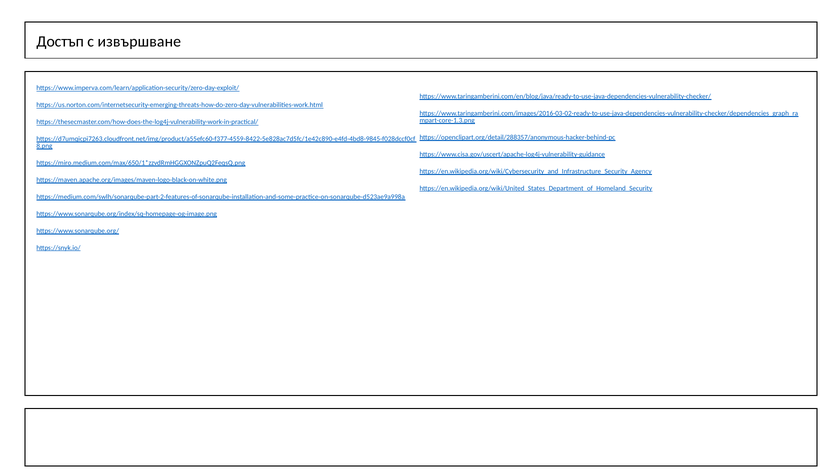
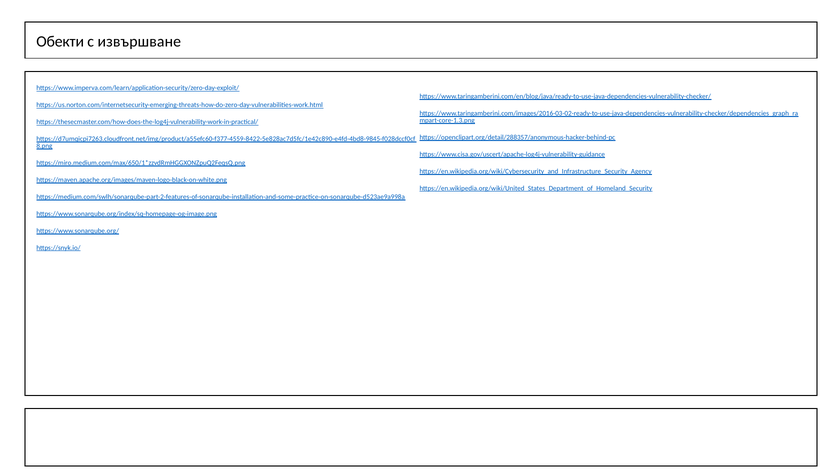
Достъп: Достъп -> Обекти (60, 41)
